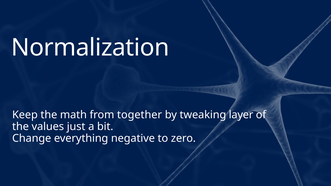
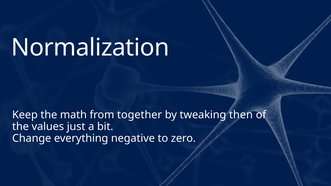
layer: layer -> then (241, 115)
